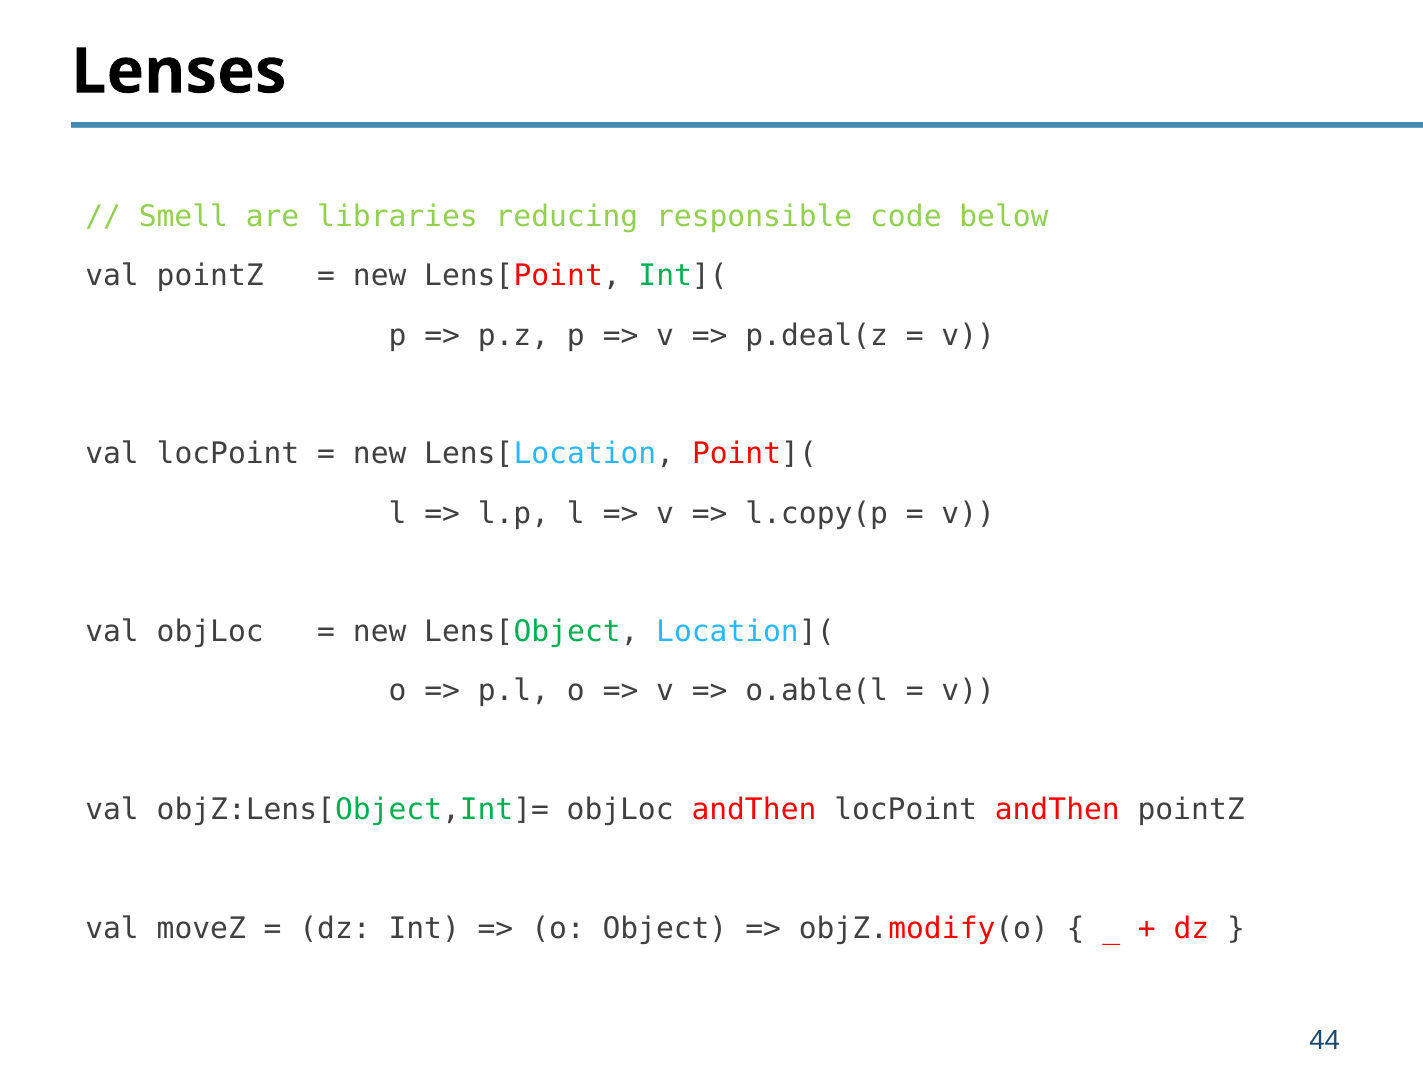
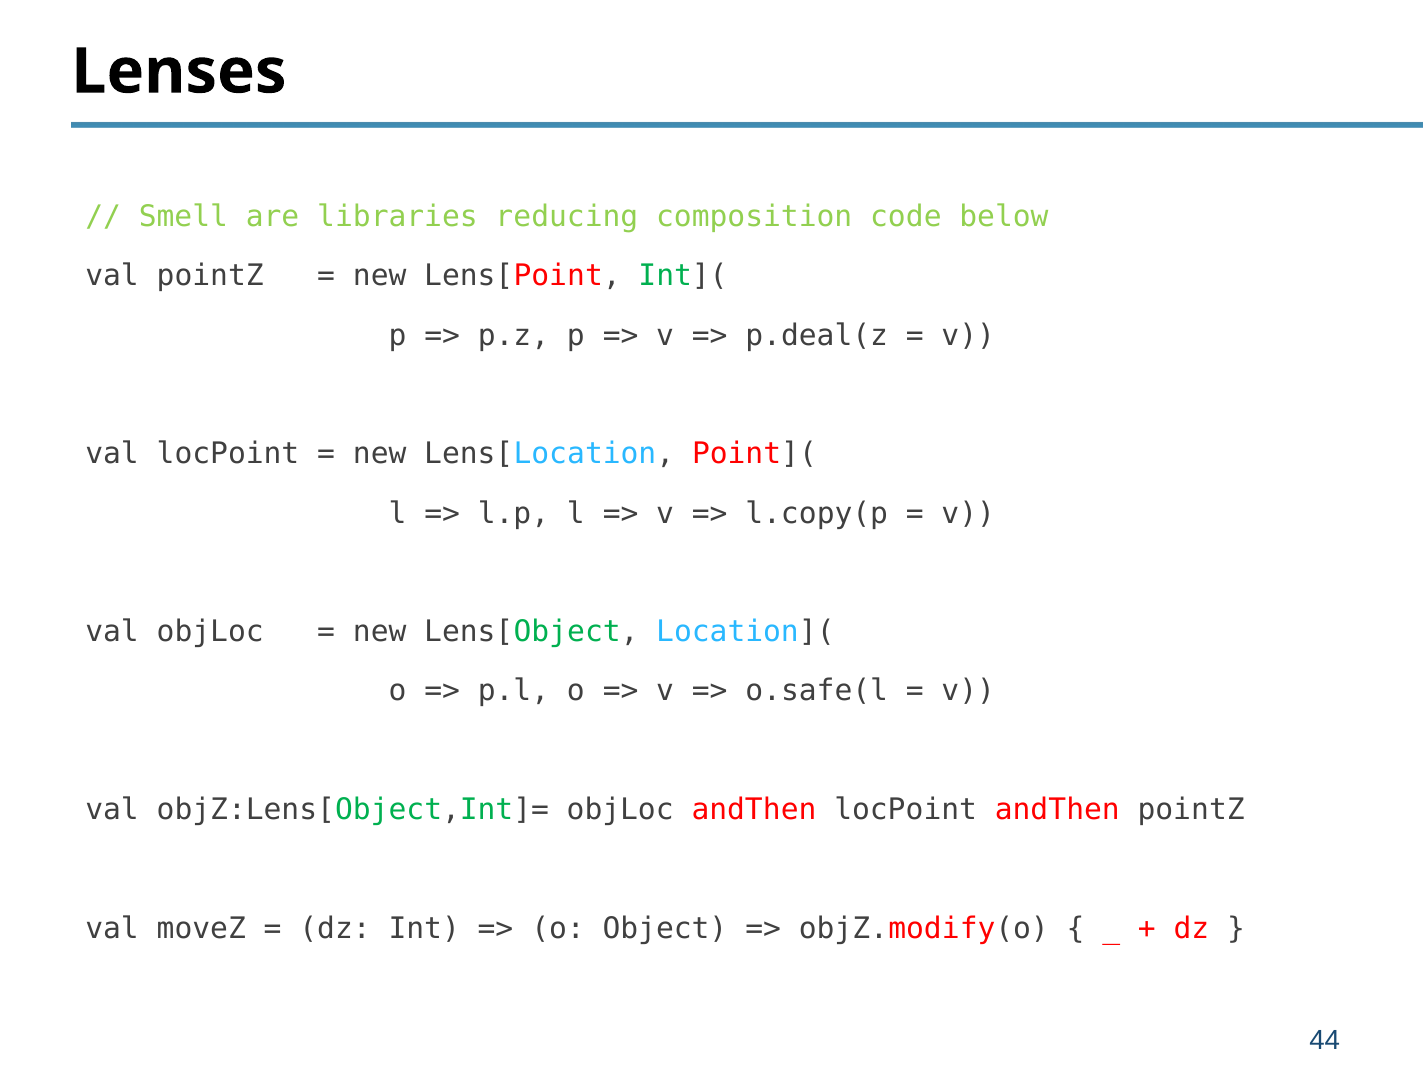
responsible: responsible -> composition (754, 217)
o.able(l: o.able(l -> o.safe(l (817, 691)
